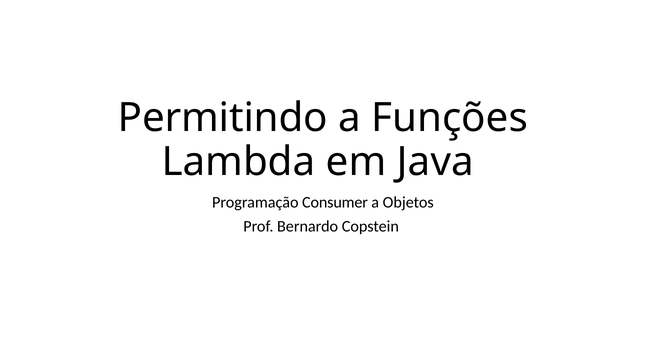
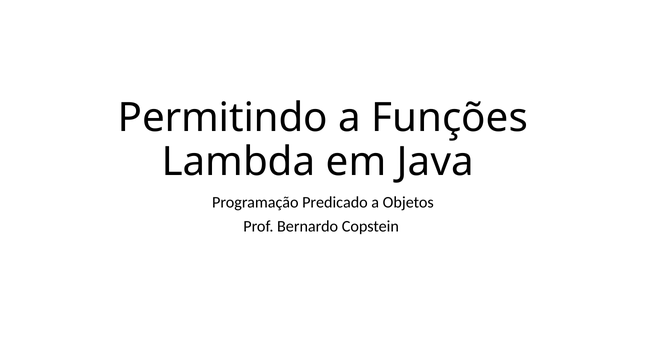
Consumer: Consumer -> Predicado (335, 202)
